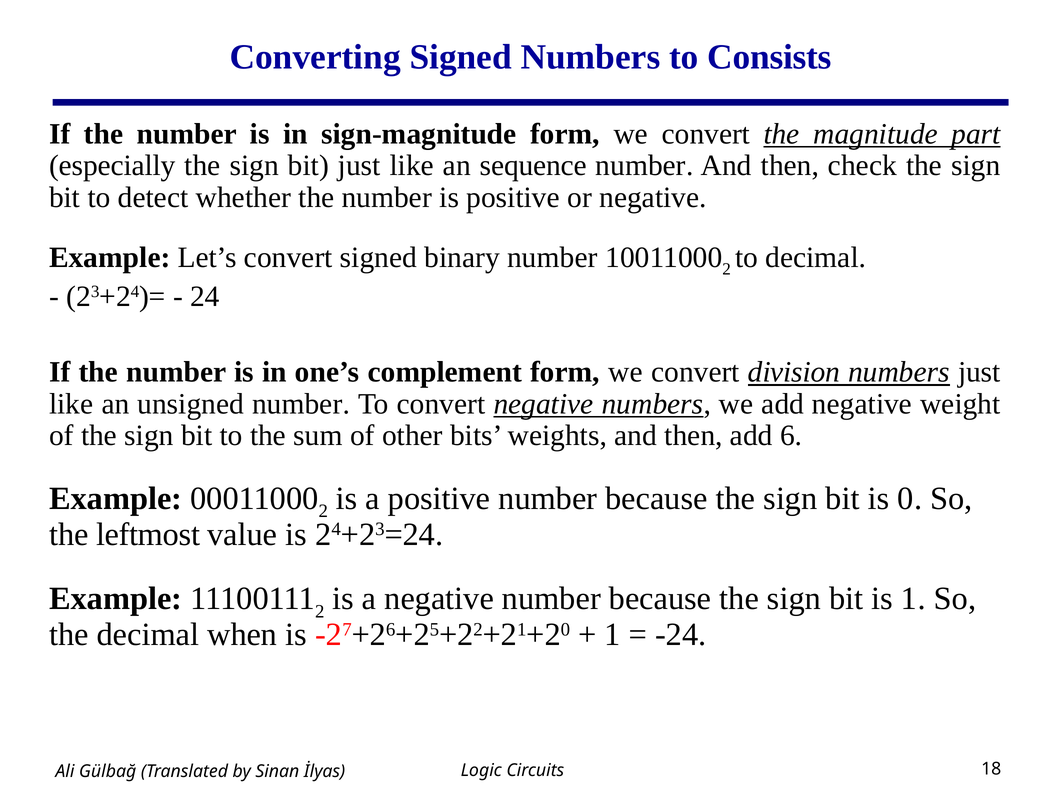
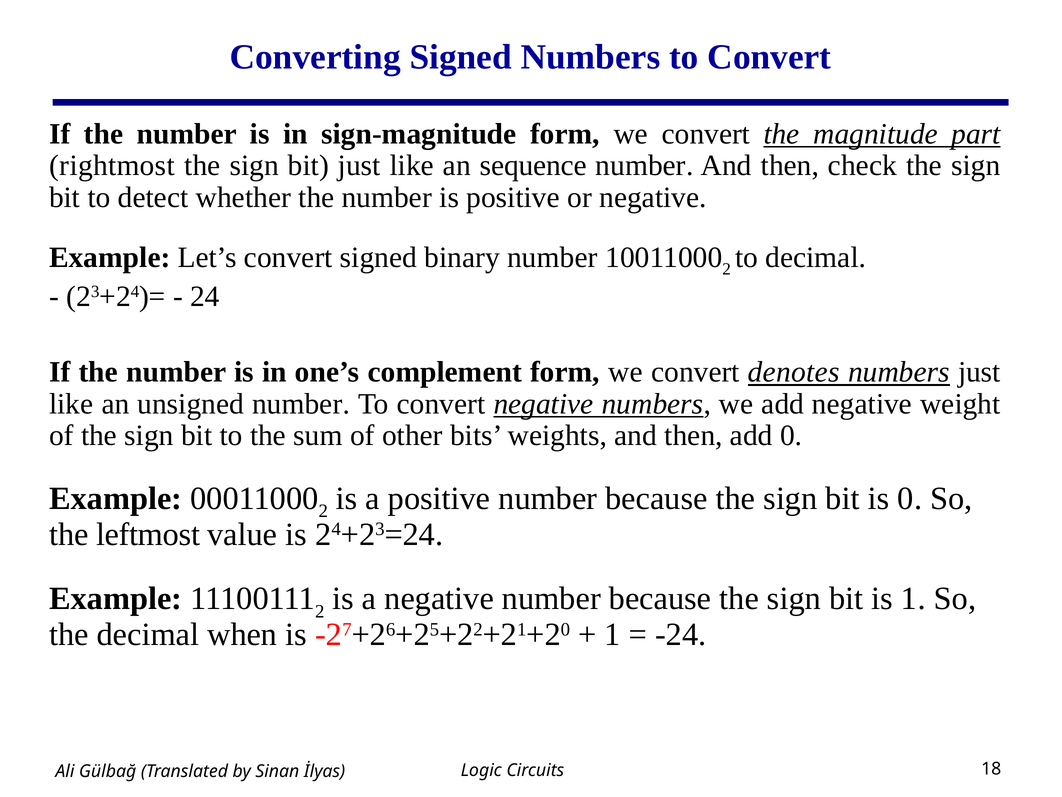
Numbers to Consists: Consists -> Convert (769, 57)
especially: especially -> rightmost (112, 166)
division: division -> denotes (794, 372)
add 6: 6 -> 0 (791, 435)
